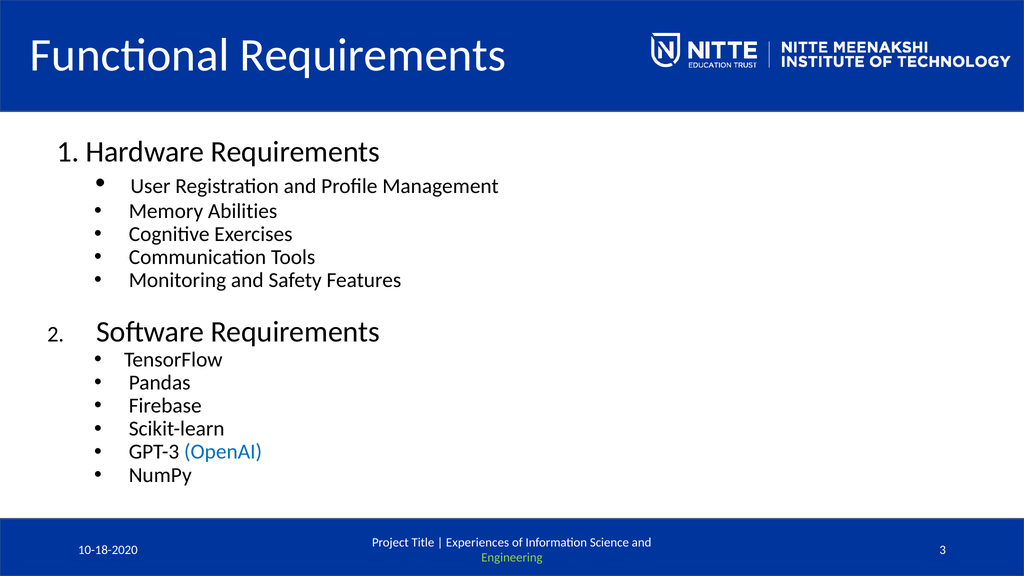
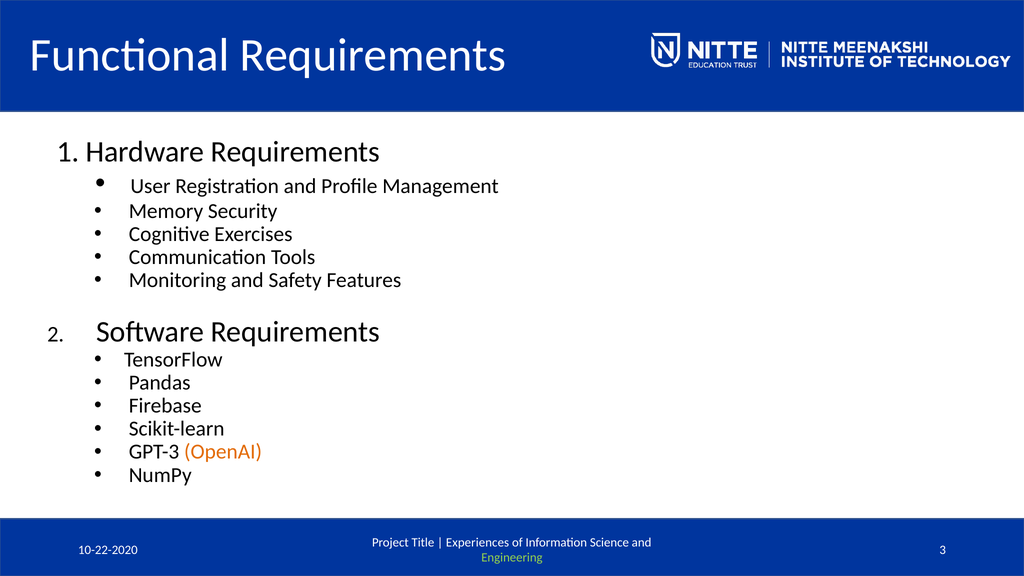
Abilities: Abilities -> Security (243, 211)
OpenAI colour: blue -> orange (223, 452)
10-18-2020: 10-18-2020 -> 10-22-2020 (108, 550)
